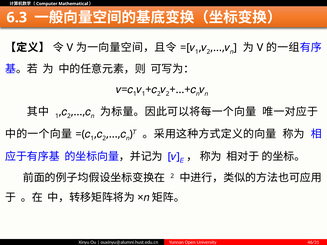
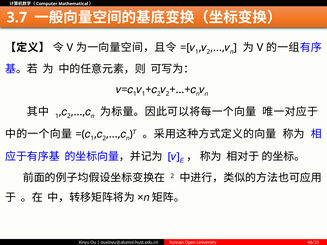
6.3: 6.3 -> 3.7 (17, 18)
